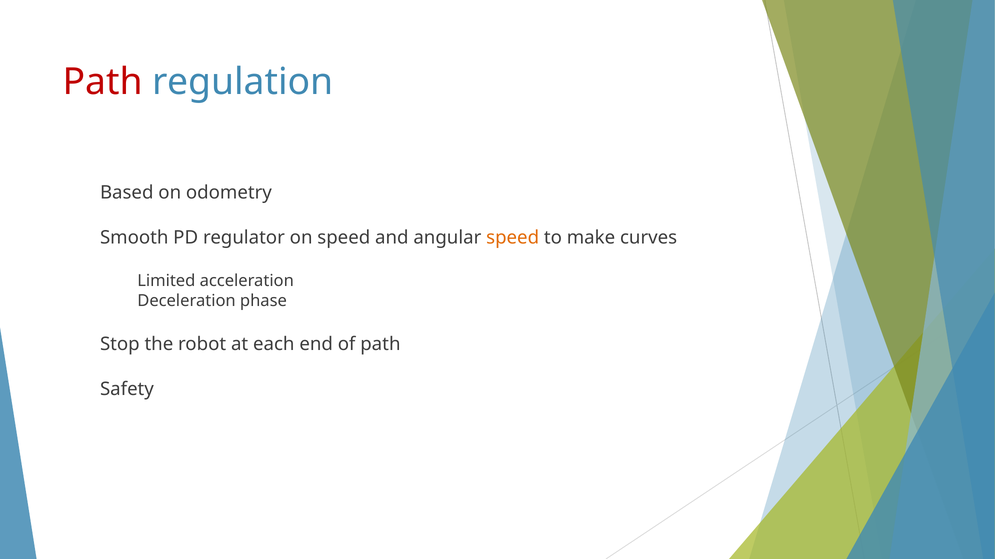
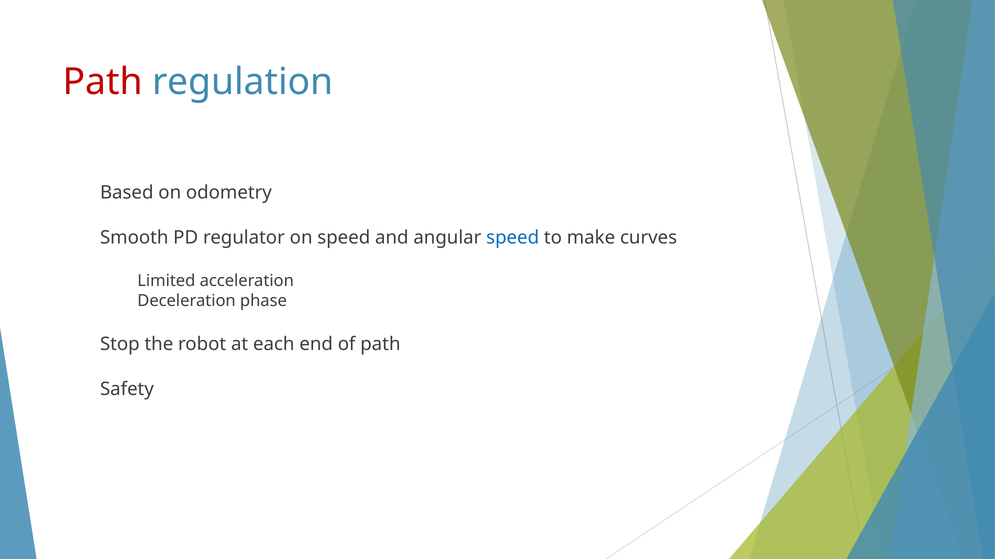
speed colour: orange -> blue (513, 238)
